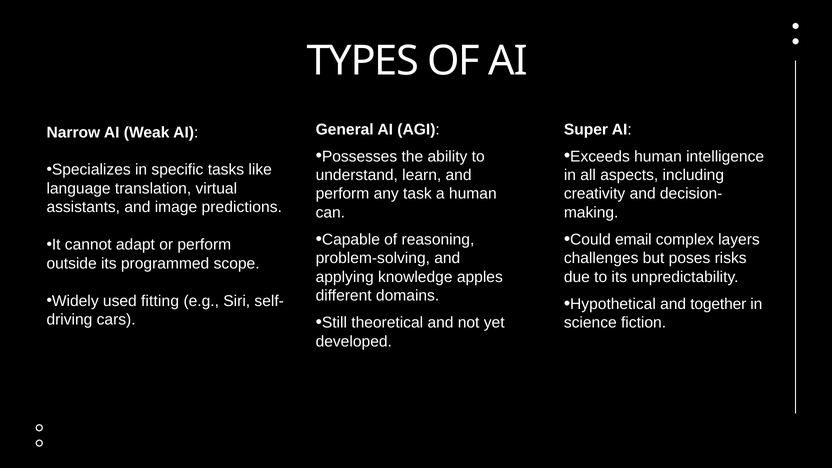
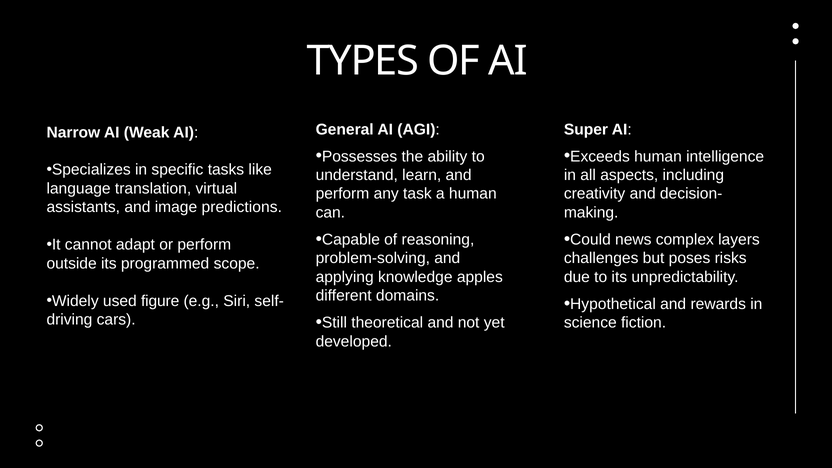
email: email -> news (633, 240)
fitting: fitting -> figure (160, 301)
together: together -> rewards (718, 304)
